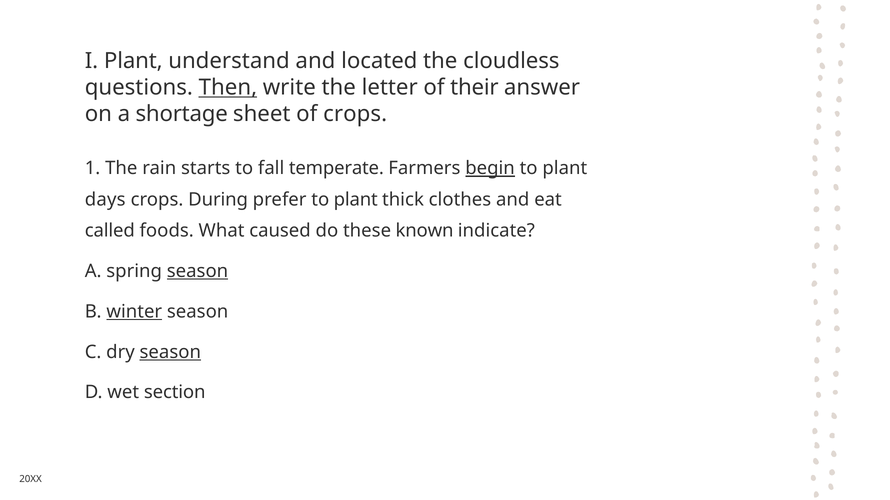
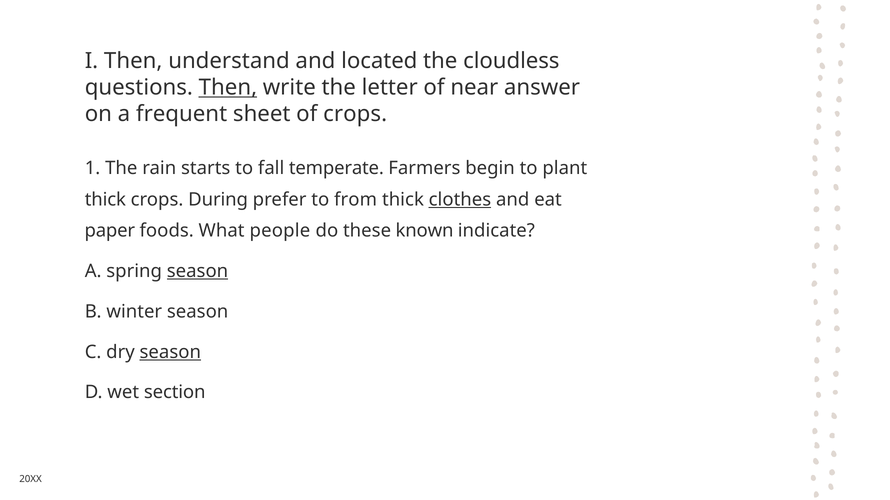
I Plant: Plant -> Then (133, 61)
their: their -> near (474, 87)
shortage: shortage -> frequent (182, 114)
begin underline: present -> none (490, 169)
days: days -> thick (105, 200)
prefer to plant: plant -> from (356, 200)
clothes underline: none -> present (460, 200)
called: called -> paper (110, 231)
caused: caused -> people (280, 231)
winter underline: present -> none (134, 312)
